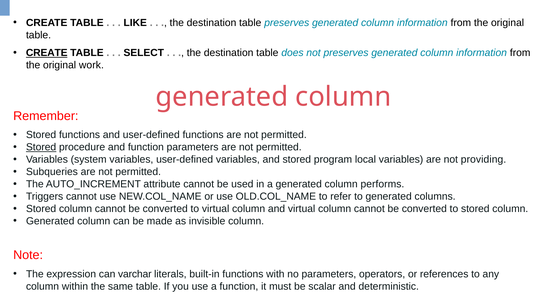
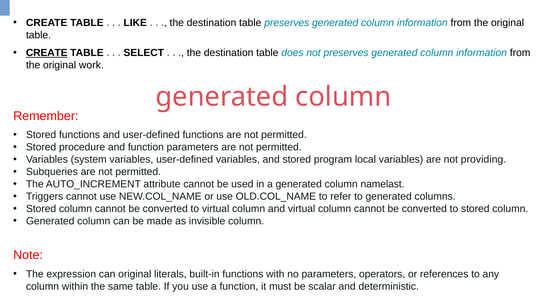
Stored underline: present -> none (41, 147)
performs: performs -> namelast (382, 184)
can varchar: varchar -> original (135, 274)
